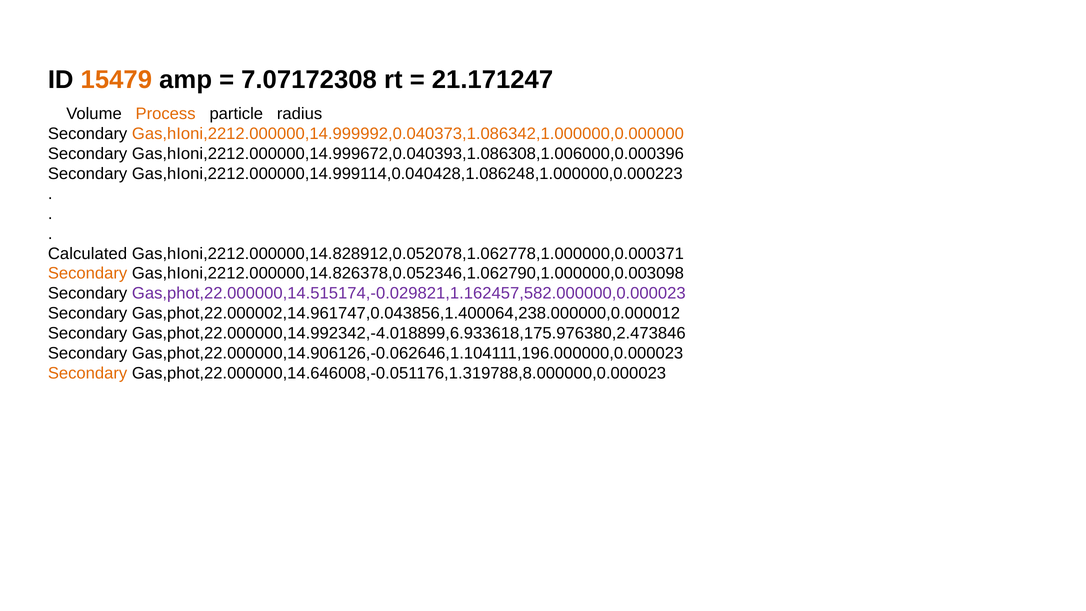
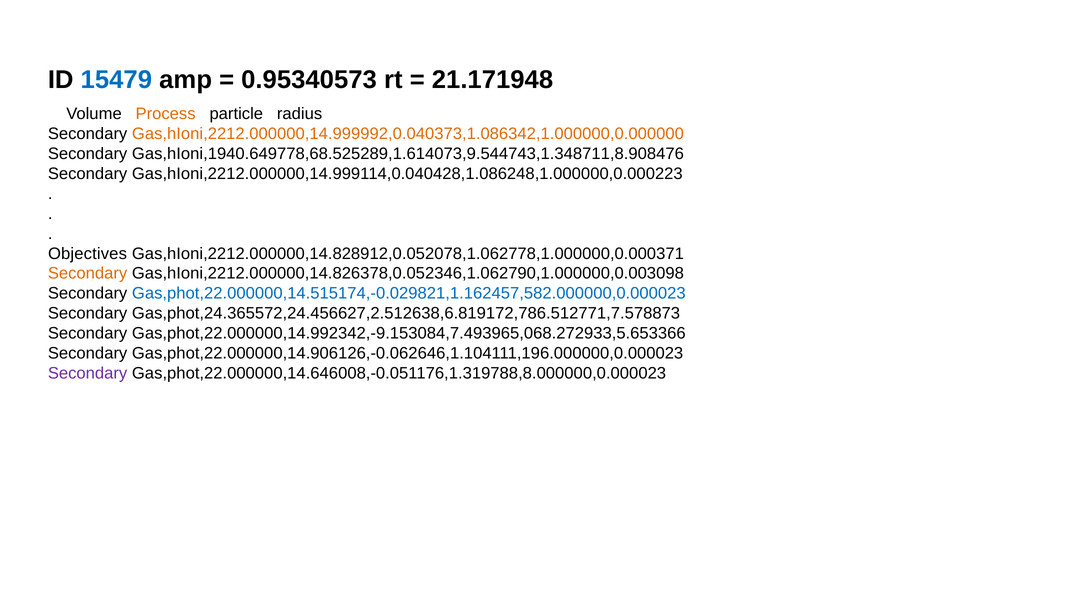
15479 colour: orange -> blue (116, 80)
7.07172308: 7.07172308 -> 0.95340573 (309, 80)
21.171247: 21.171247 -> 21.171948 (492, 80)
Gas,hIoni,2212.000000,14.999672,0.040393,1.086308,1.006000,0.000396: Gas,hIoni,2212.000000,14.999672,0.040393,1.086308,1.006000,0.000396 -> Gas,hIoni,1940.649778,68.525289,1.614073,9.544743,1.348711,8.908476 (408, 154)
Calculated: Calculated -> Objectives (87, 253)
Gas,phot,22.000000,14.515174,-0.029821,1.162457,582.000000,0.000023 colour: purple -> blue (409, 293)
Gas,phot,22.000002,14.961747,0.043856,1.400064,238.000000,0.000012: Gas,phot,22.000002,14.961747,0.043856,1.400064,238.000000,0.000012 -> Gas,phot,24.365572,24.456627,2.512638,6.819172,786.512771,7.578873 (406, 313)
Gas,phot,22.000000,14.992342,-4.018899,6.933618,175.976380,2.473846: Gas,phot,22.000000,14.992342,-4.018899,6.933618,175.976380,2.473846 -> Gas,phot,22.000000,14.992342,-9.153084,7.493965,068.272933,5.653366 (409, 333)
Secondary colour: orange -> purple (88, 373)
